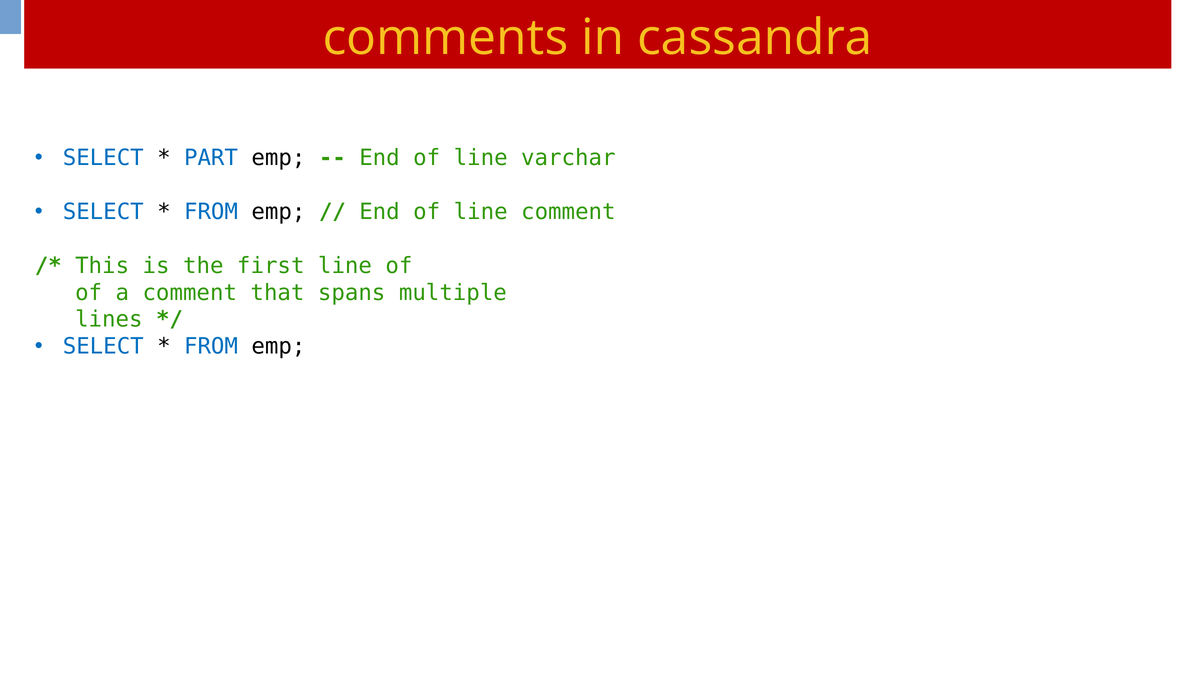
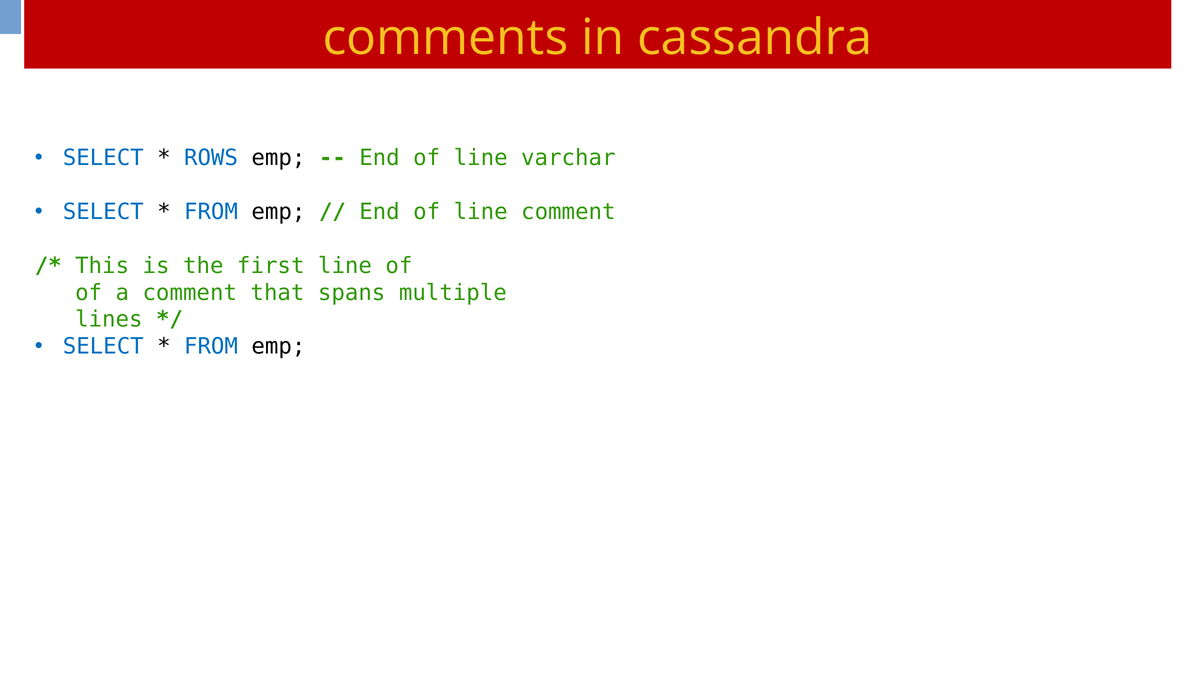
PART: PART -> ROWS (211, 158)
